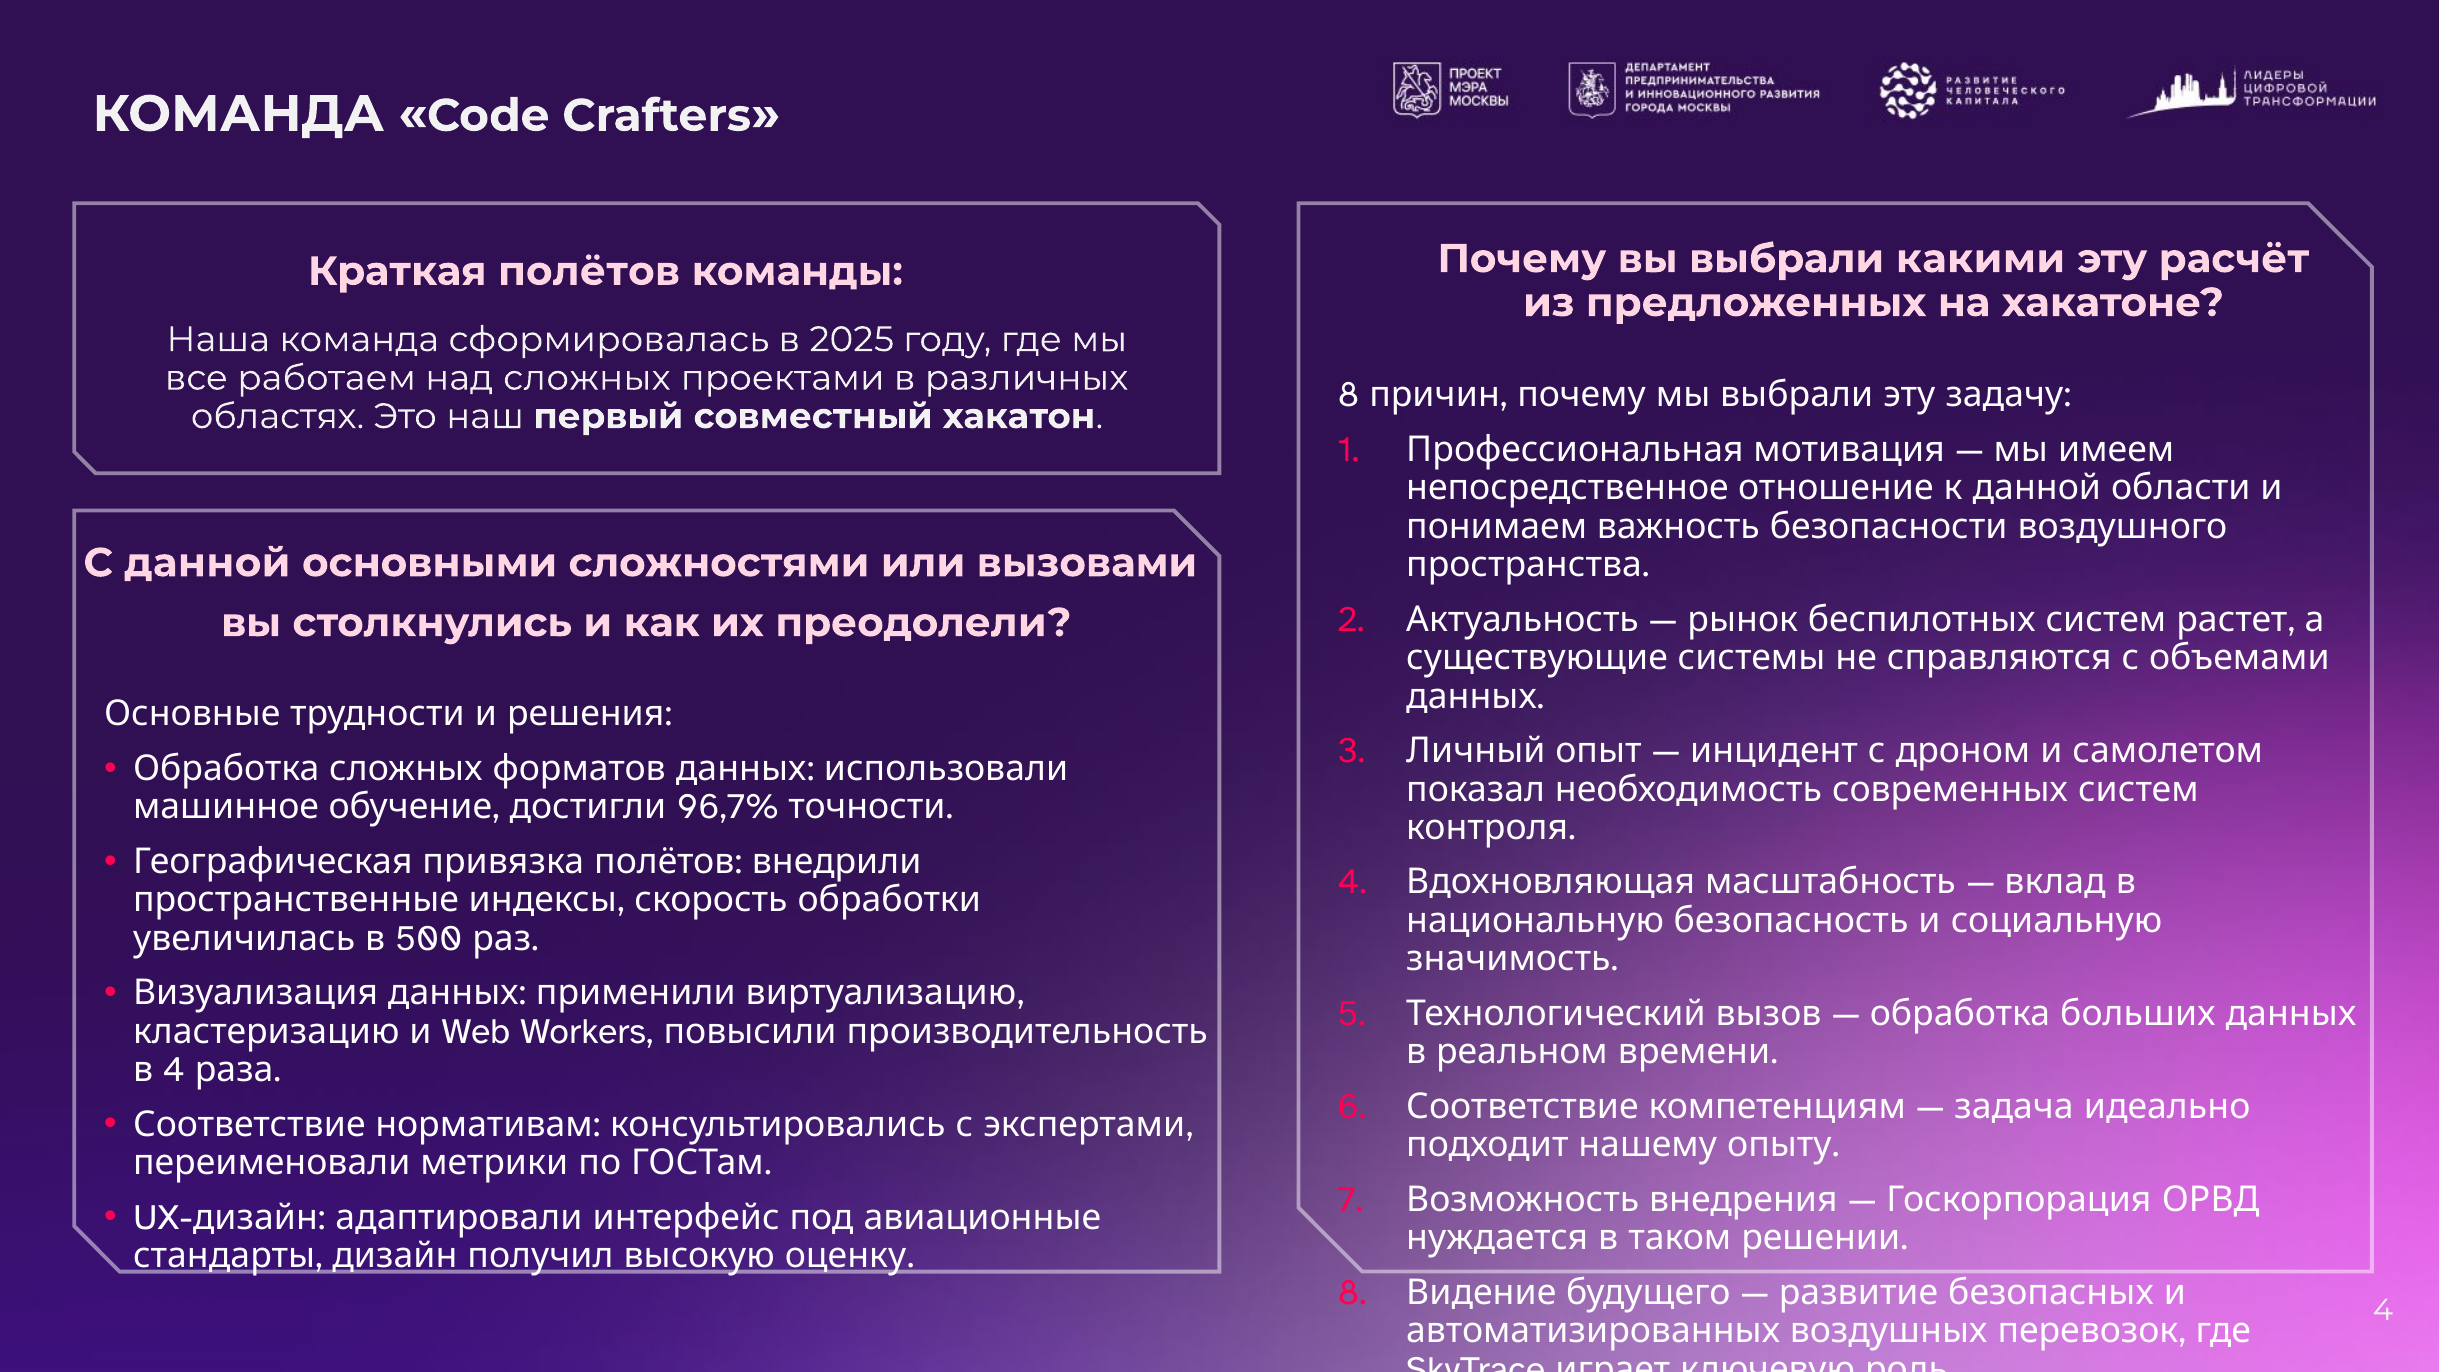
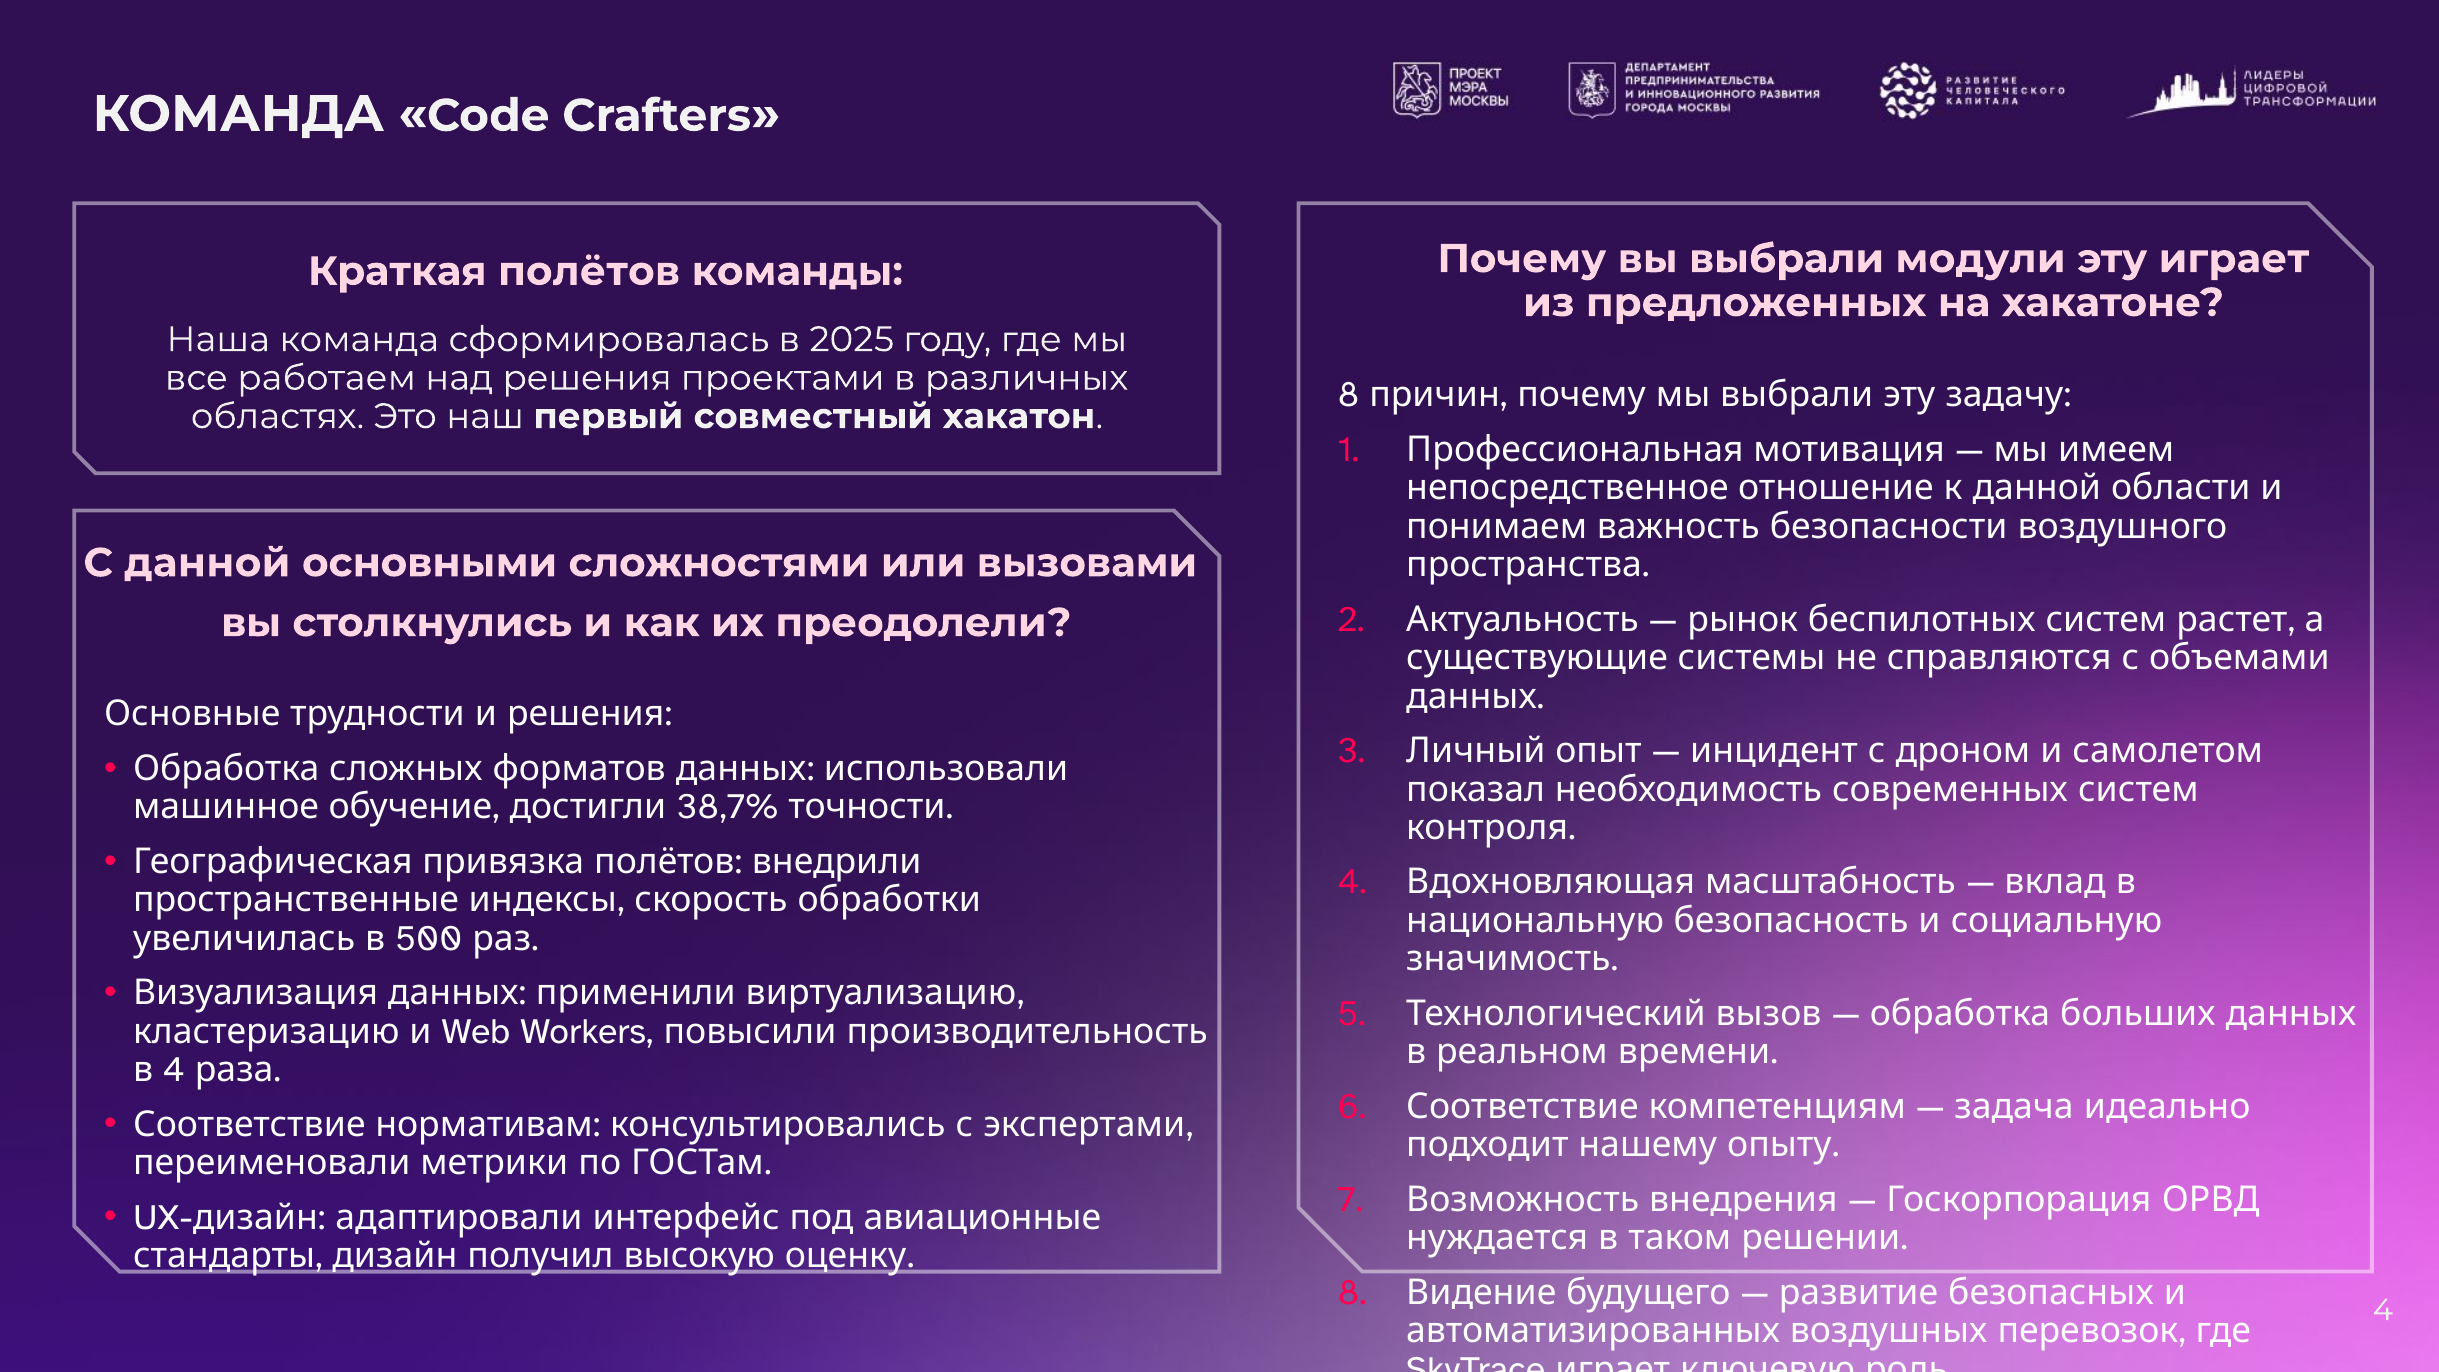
какими: какими -> модули (1981, 259)
эту расчёт: расчёт -> играет (2234, 259)
над сложных: сложных -> решения (587, 378)
96,7%: 96,7% -> 38,7% (728, 807)
